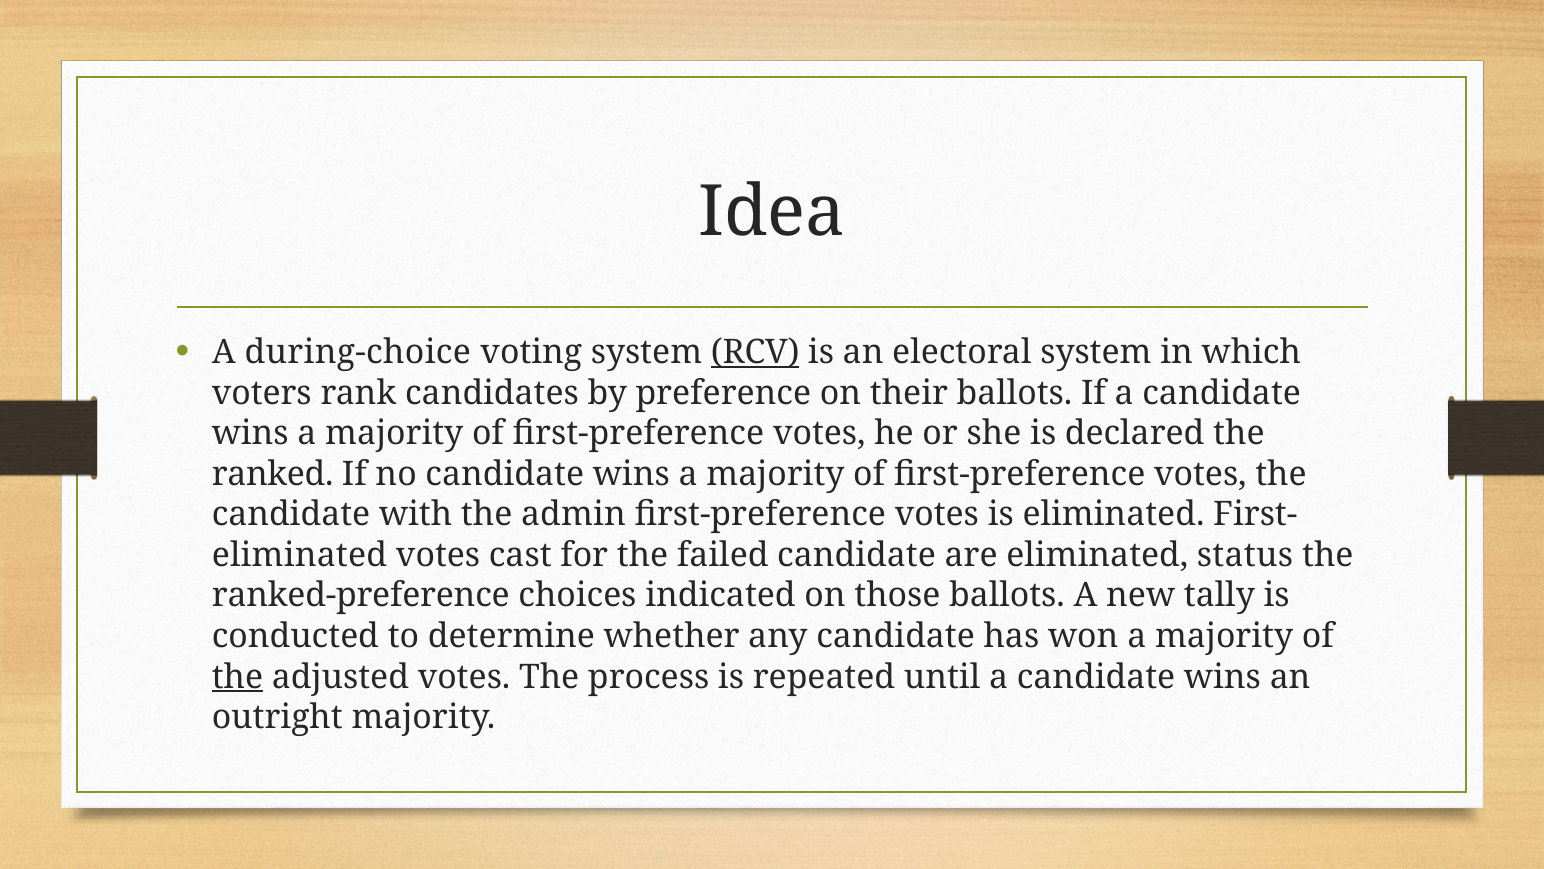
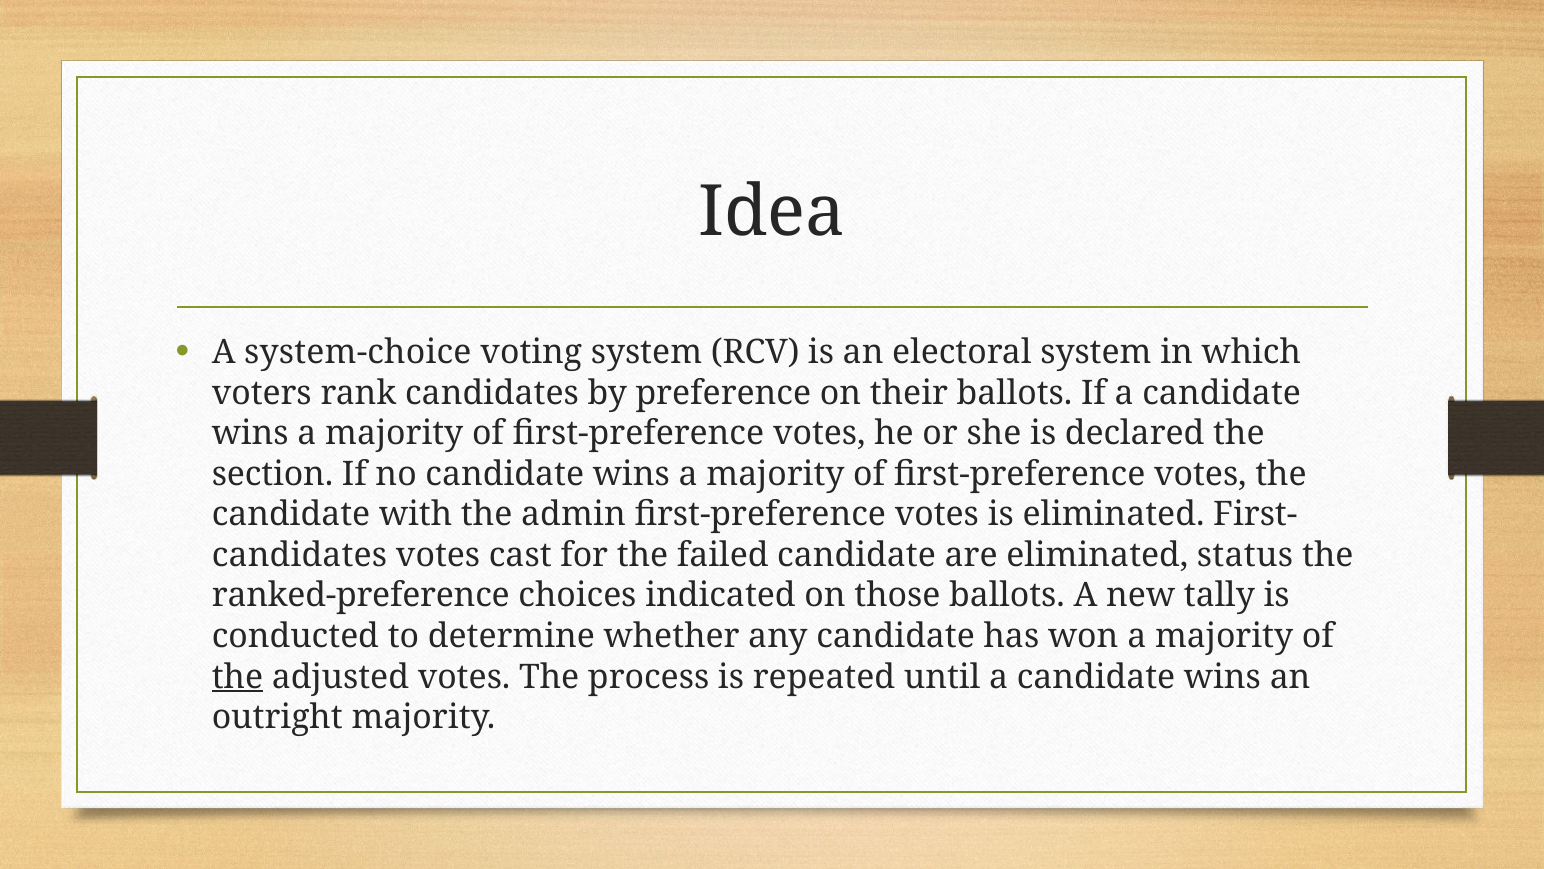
during-choice: during-choice -> system-choice (358, 352)
RCV underline: present -> none (755, 352)
ranked: ranked -> section (273, 474)
eliminated: eliminated -> candidates (299, 555)
